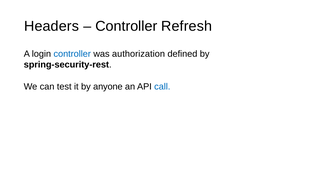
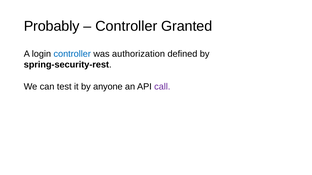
Headers: Headers -> Probably (52, 26)
Refresh: Refresh -> Granted (187, 26)
call colour: blue -> purple (162, 87)
